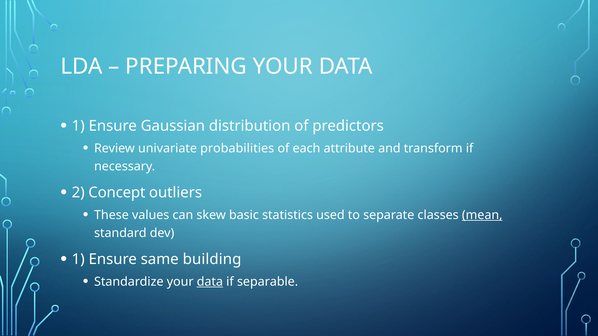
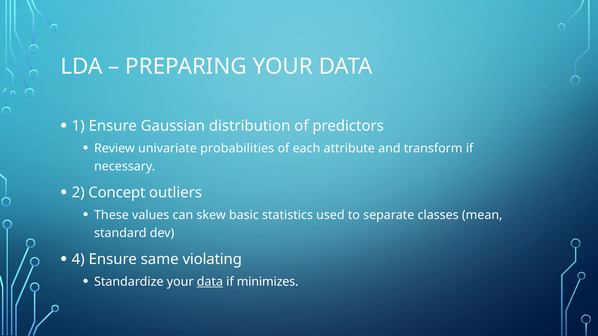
mean underline: present -> none (482, 215)
1: 1 -> 4 (78, 260)
building: building -> violating (212, 260)
separable: separable -> minimizes (268, 282)
